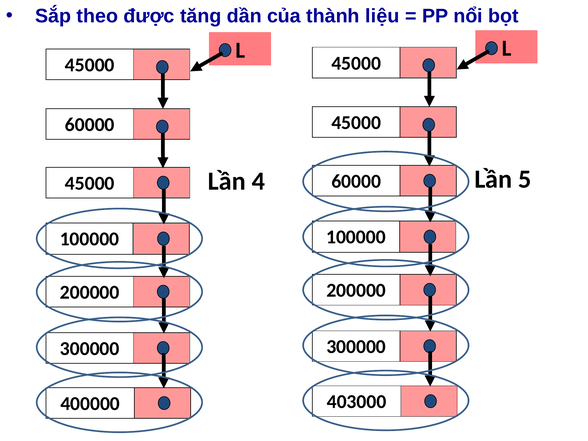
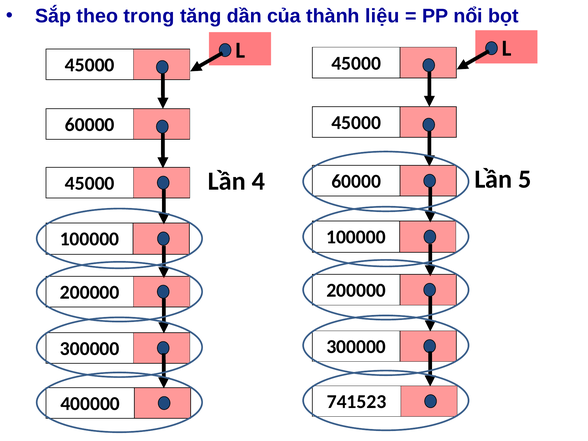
được: được -> trong (149, 16)
403000: 403000 -> 741523 (357, 402)
